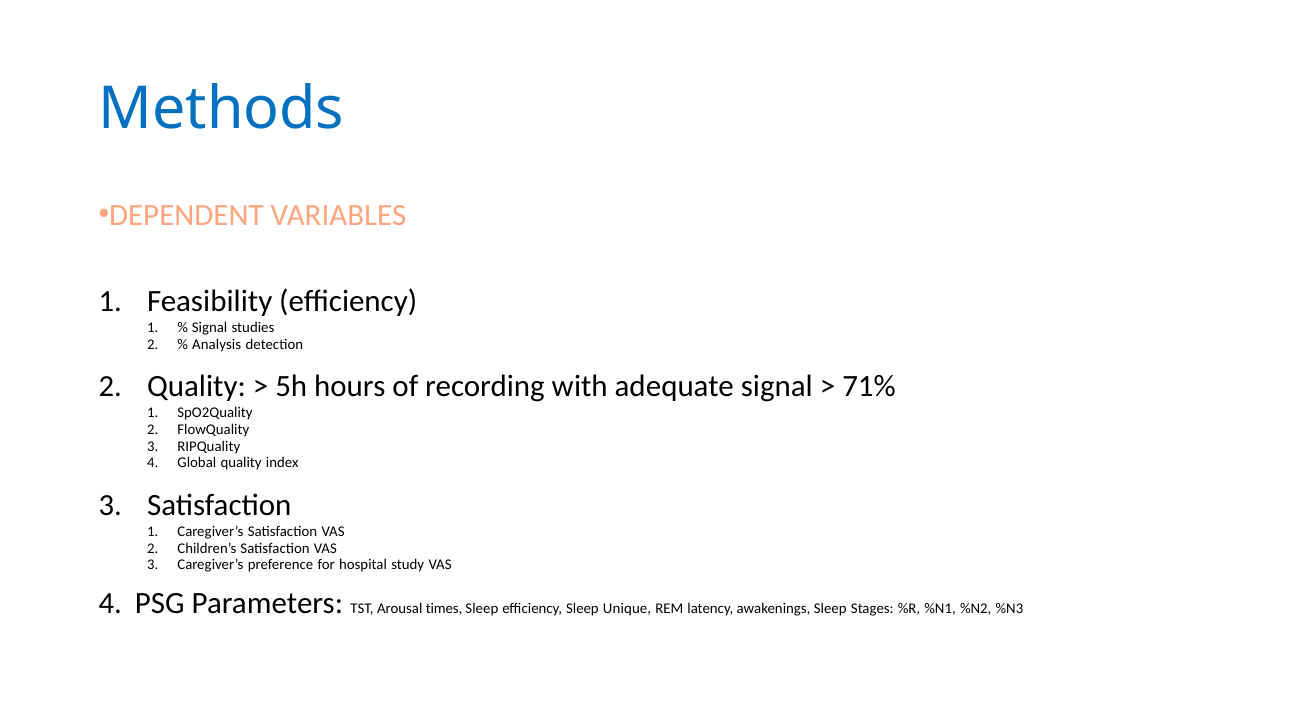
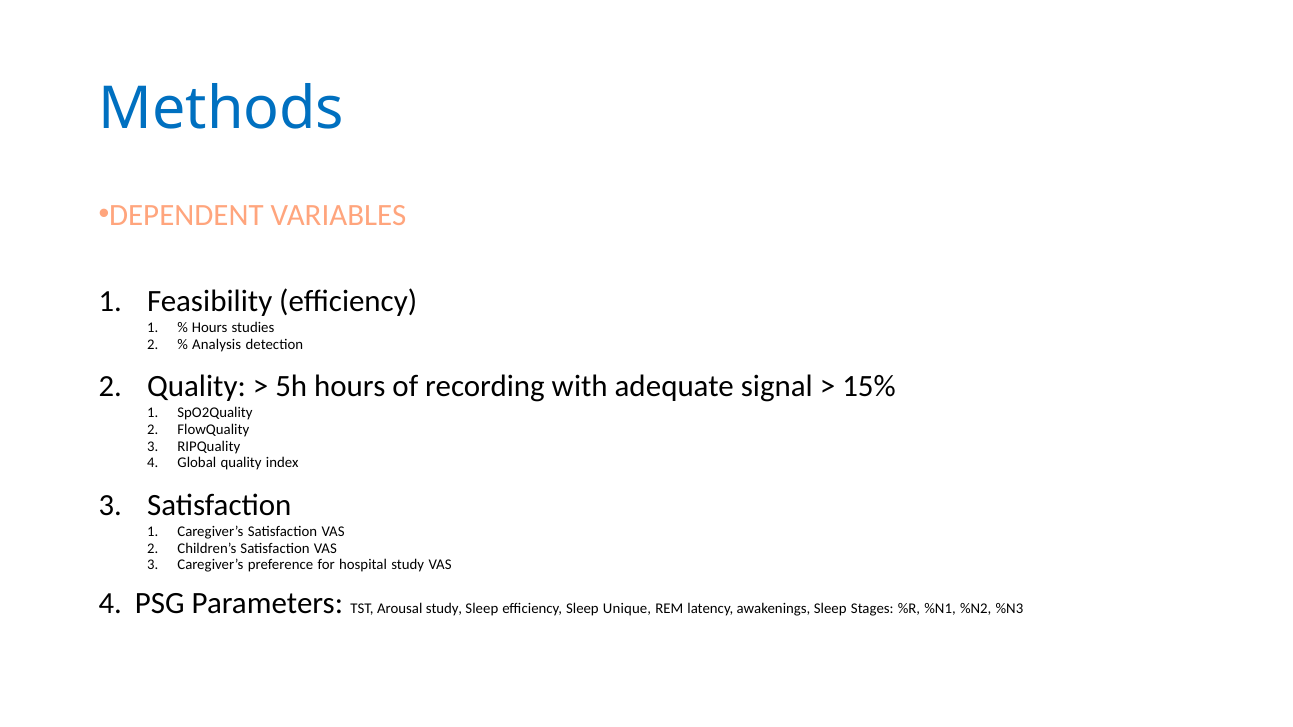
Signal: Signal -> Hours (210, 328)
71%: 71% -> 15% (869, 387)
Arousal times: times -> study (444, 609)
